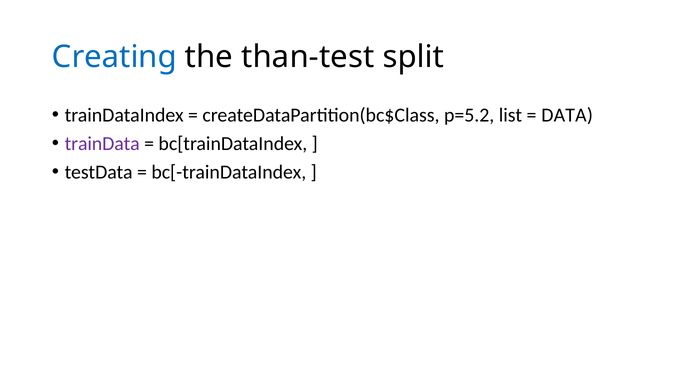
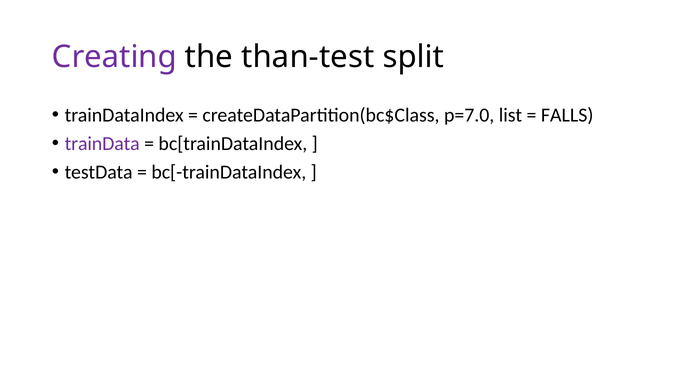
Creating colour: blue -> purple (114, 57)
p=5.2: p=5.2 -> p=7.0 (469, 115)
DATA: DATA -> FALLS (567, 115)
